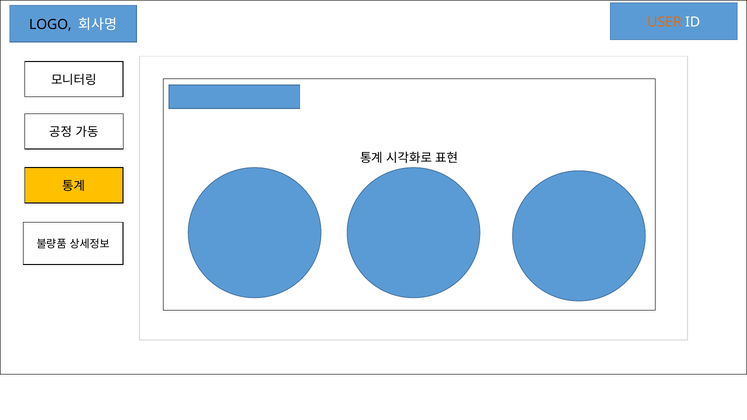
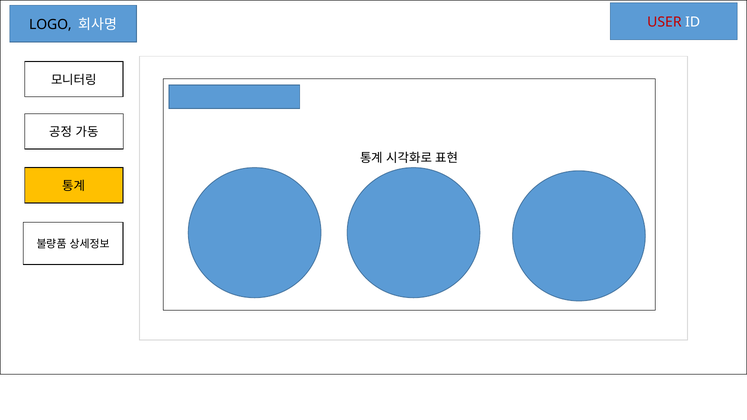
USER colour: orange -> red (664, 22)
